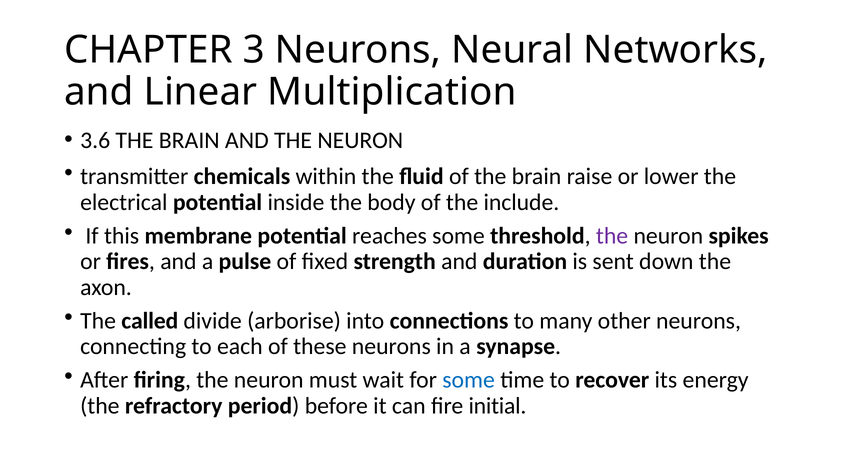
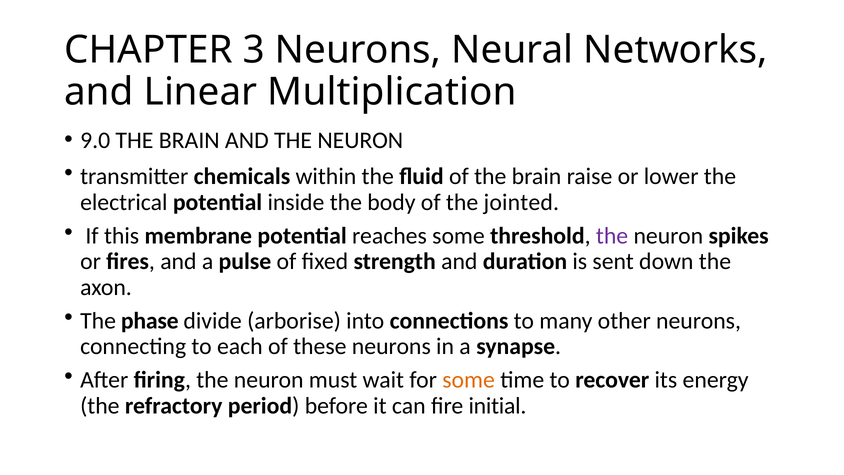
3.6: 3.6 -> 9.0 (95, 140)
include: include -> jointed (521, 202)
called: called -> phase (150, 321)
some colour: blue -> orange (469, 380)
